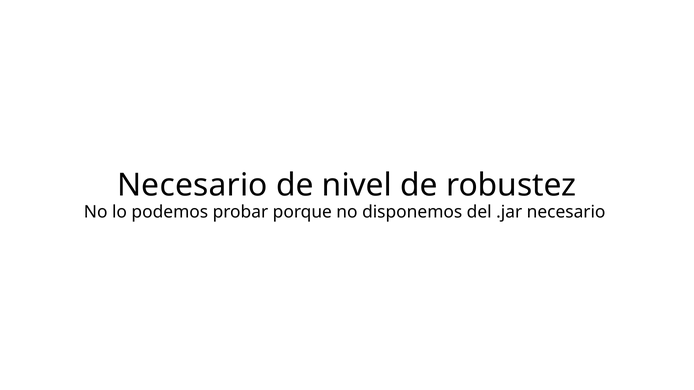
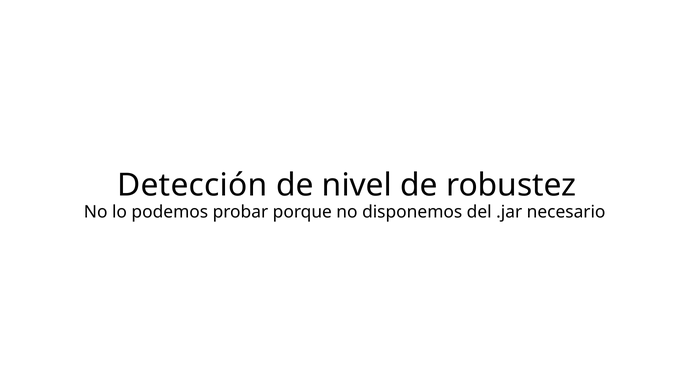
Necesario: Necesario -> Detección (192, 186)
